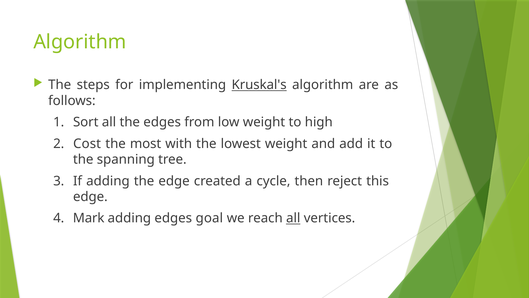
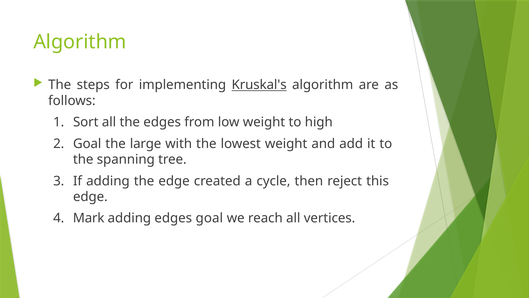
2 Cost: Cost -> Goal (87, 143)
most: most -> large (146, 143)
all underline: present -> none (293, 218)
